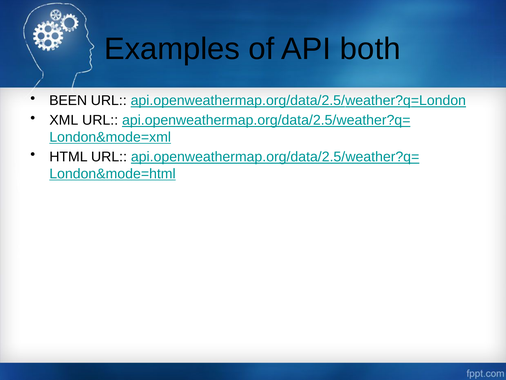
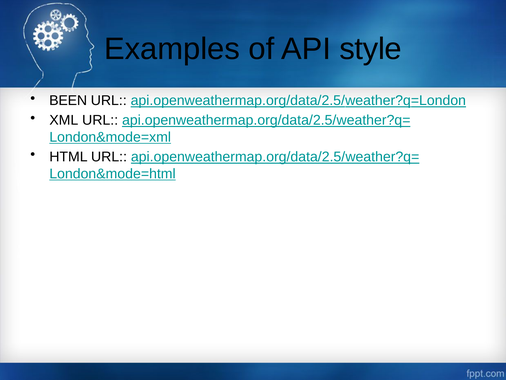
both: both -> style (371, 49)
